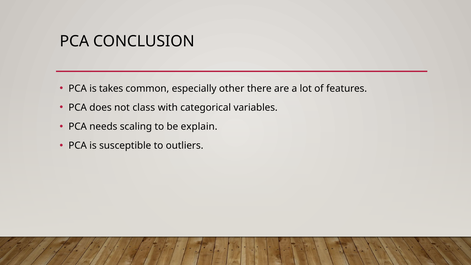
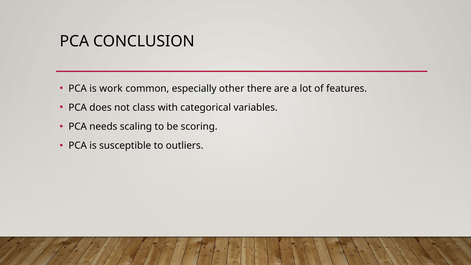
takes: takes -> work (111, 89)
explain: explain -> scoring (199, 127)
